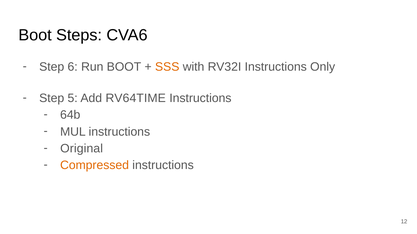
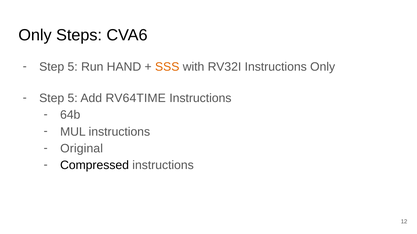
Boot: Boot -> Only (35, 35)
6: 6 -> 5 (73, 67)
Run BOOT: BOOT -> HAND (124, 67)
Compressed colour: orange -> black (95, 166)
